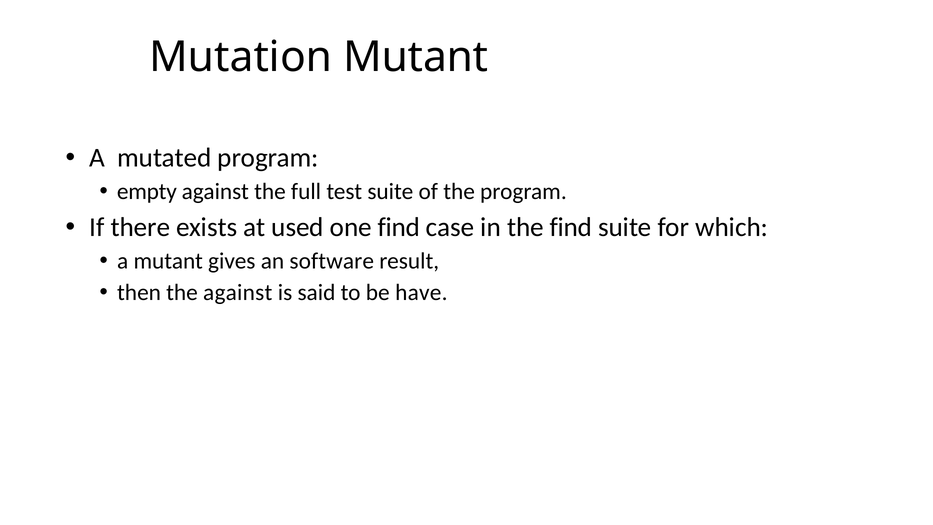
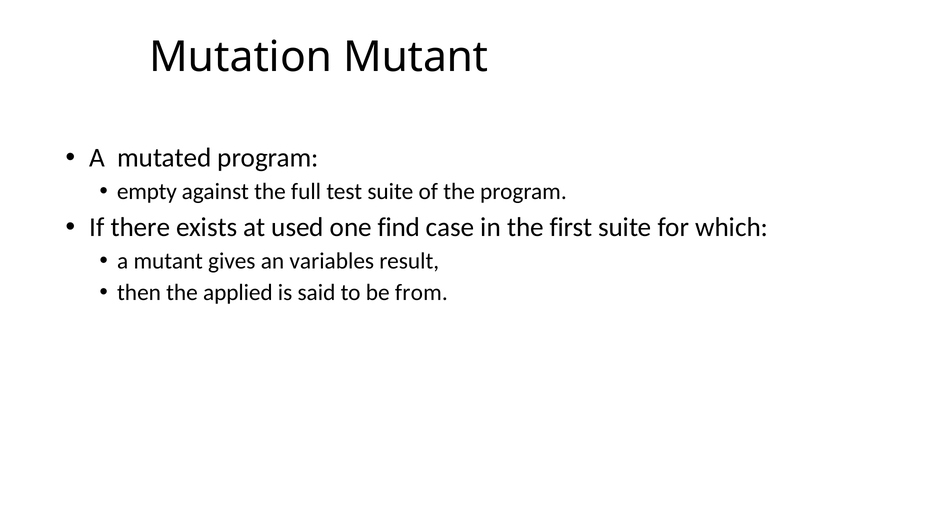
the find: find -> first (571, 227)
software: software -> variables (332, 261)
the against: against -> applied (238, 292)
have: have -> from (421, 292)
